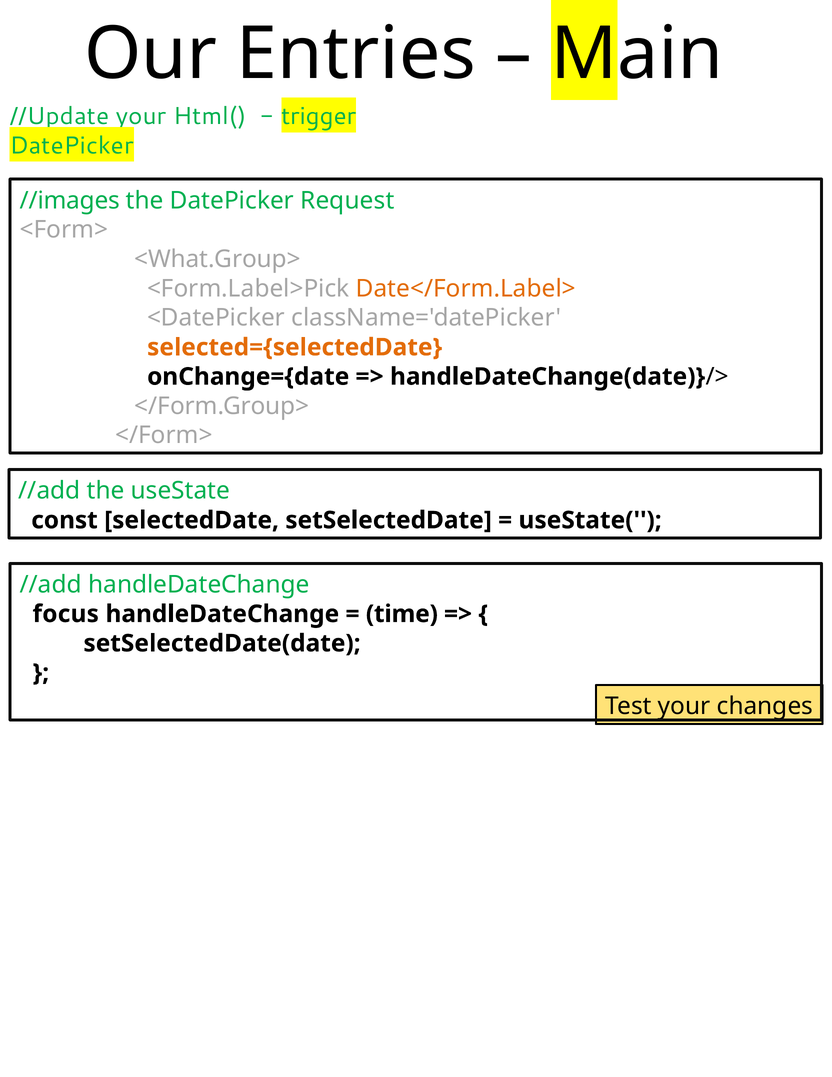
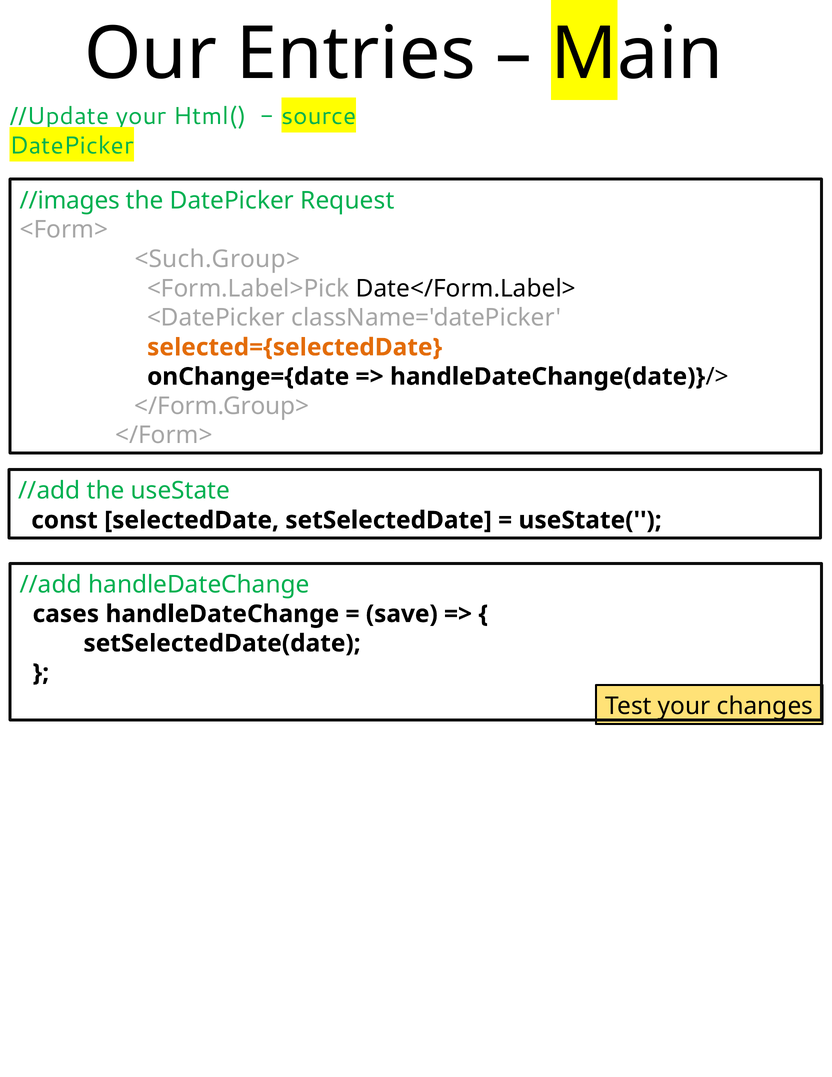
trigger: trigger -> source (319, 116)
<What.Group>: <What.Group> -> <Such.Group> (217, 259)
Date</Form.Label> colour: orange -> black (466, 288)
focus: focus -> cases (66, 614)
time: time -> save (402, 614)
